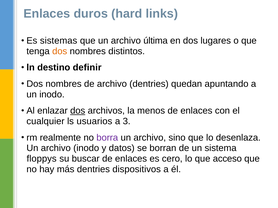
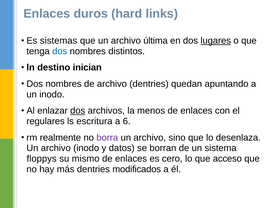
lugares underline: none -> present (216, 41)
dos colour: orange -> blue (60, 51)
definir: definir -> inician (87, 68)
cualquier: cualquier -> regulares (46, 122)
usuarios: usuarios -> escritura (94, 122)
3: 3 -> 6 (127, 122)
buscar: buscar -> mismo (86, 159)
dispositivos: dispositivos -> modificados (137, 170)
